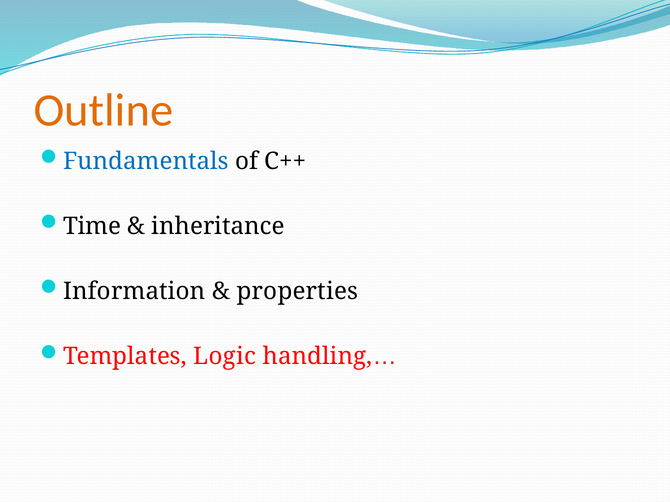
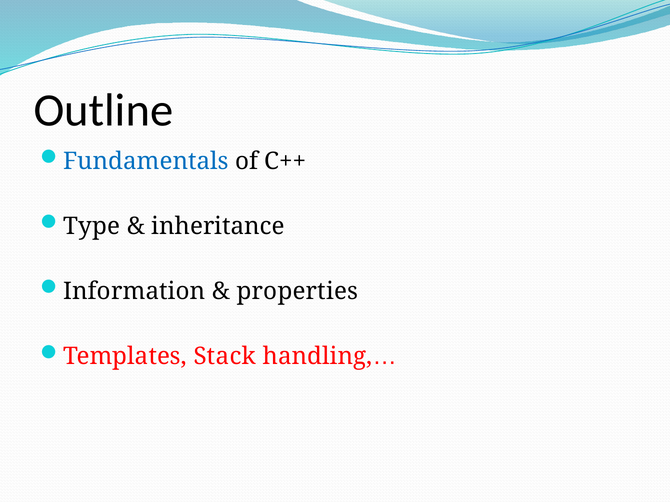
Outline colour: orange -> black (103, 111)
Time: Time -> Type (92, 226)
Logic: Logic -> Stack (225, 357)
